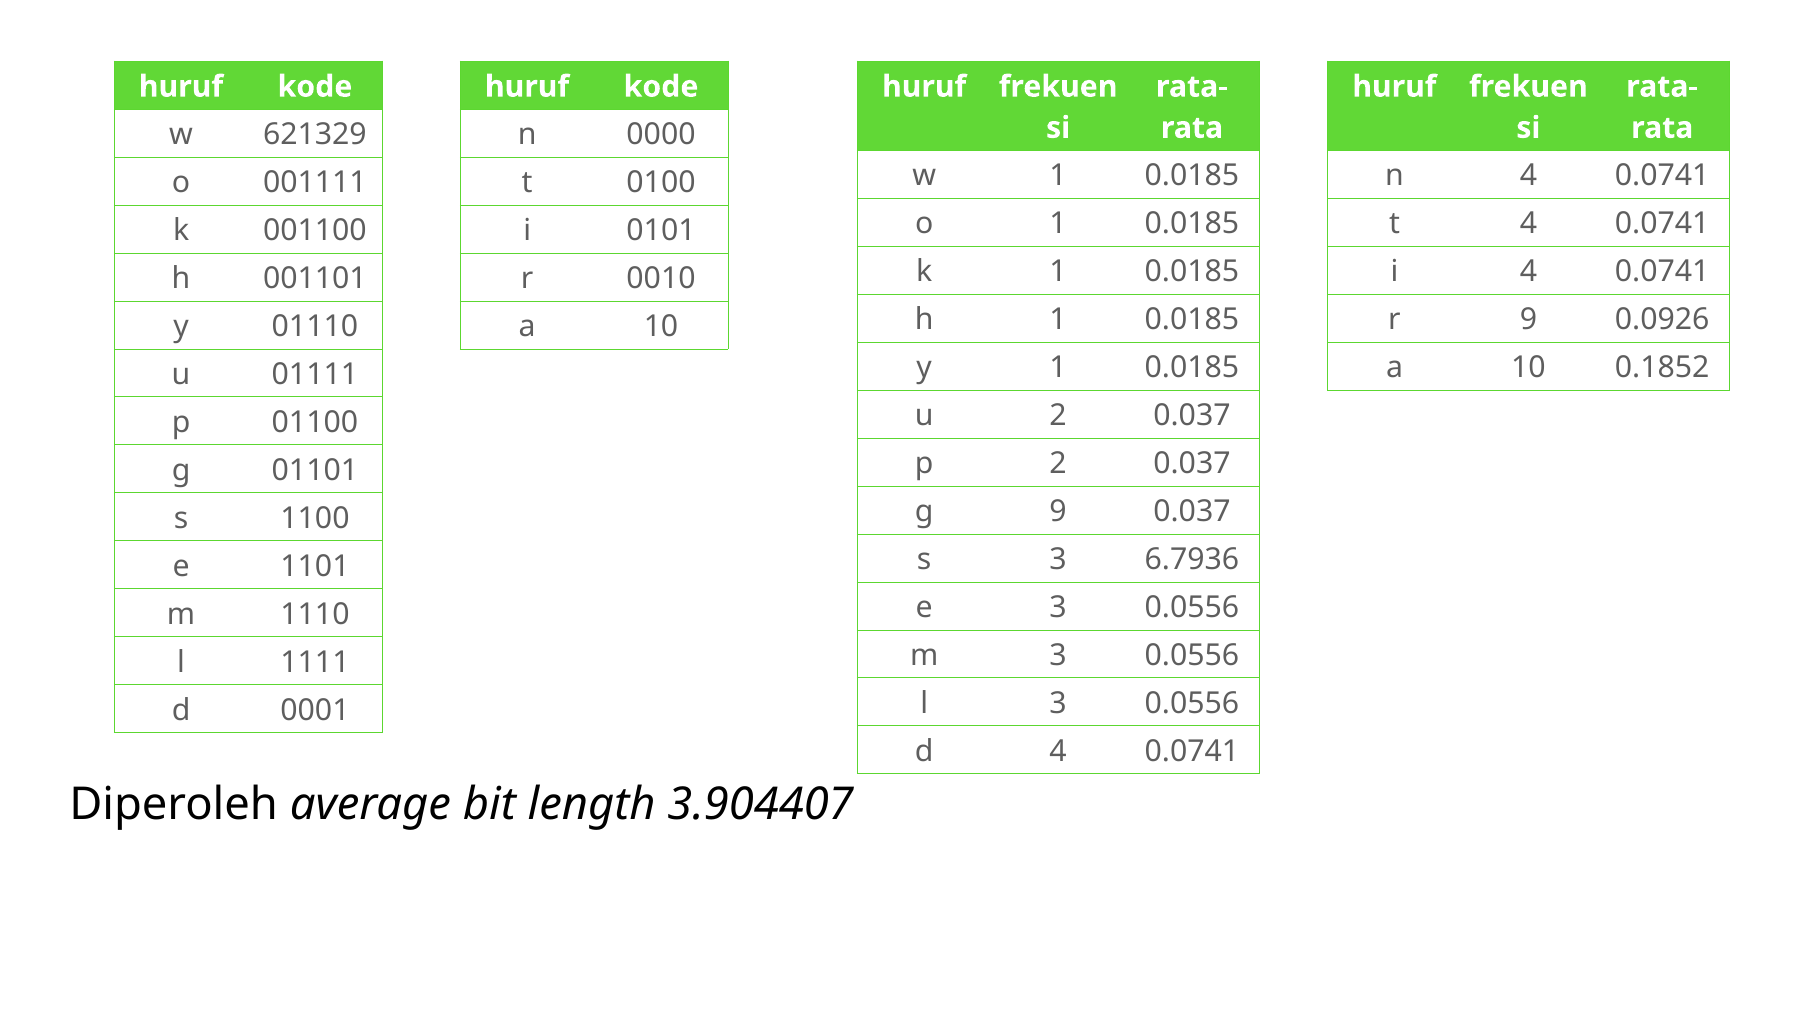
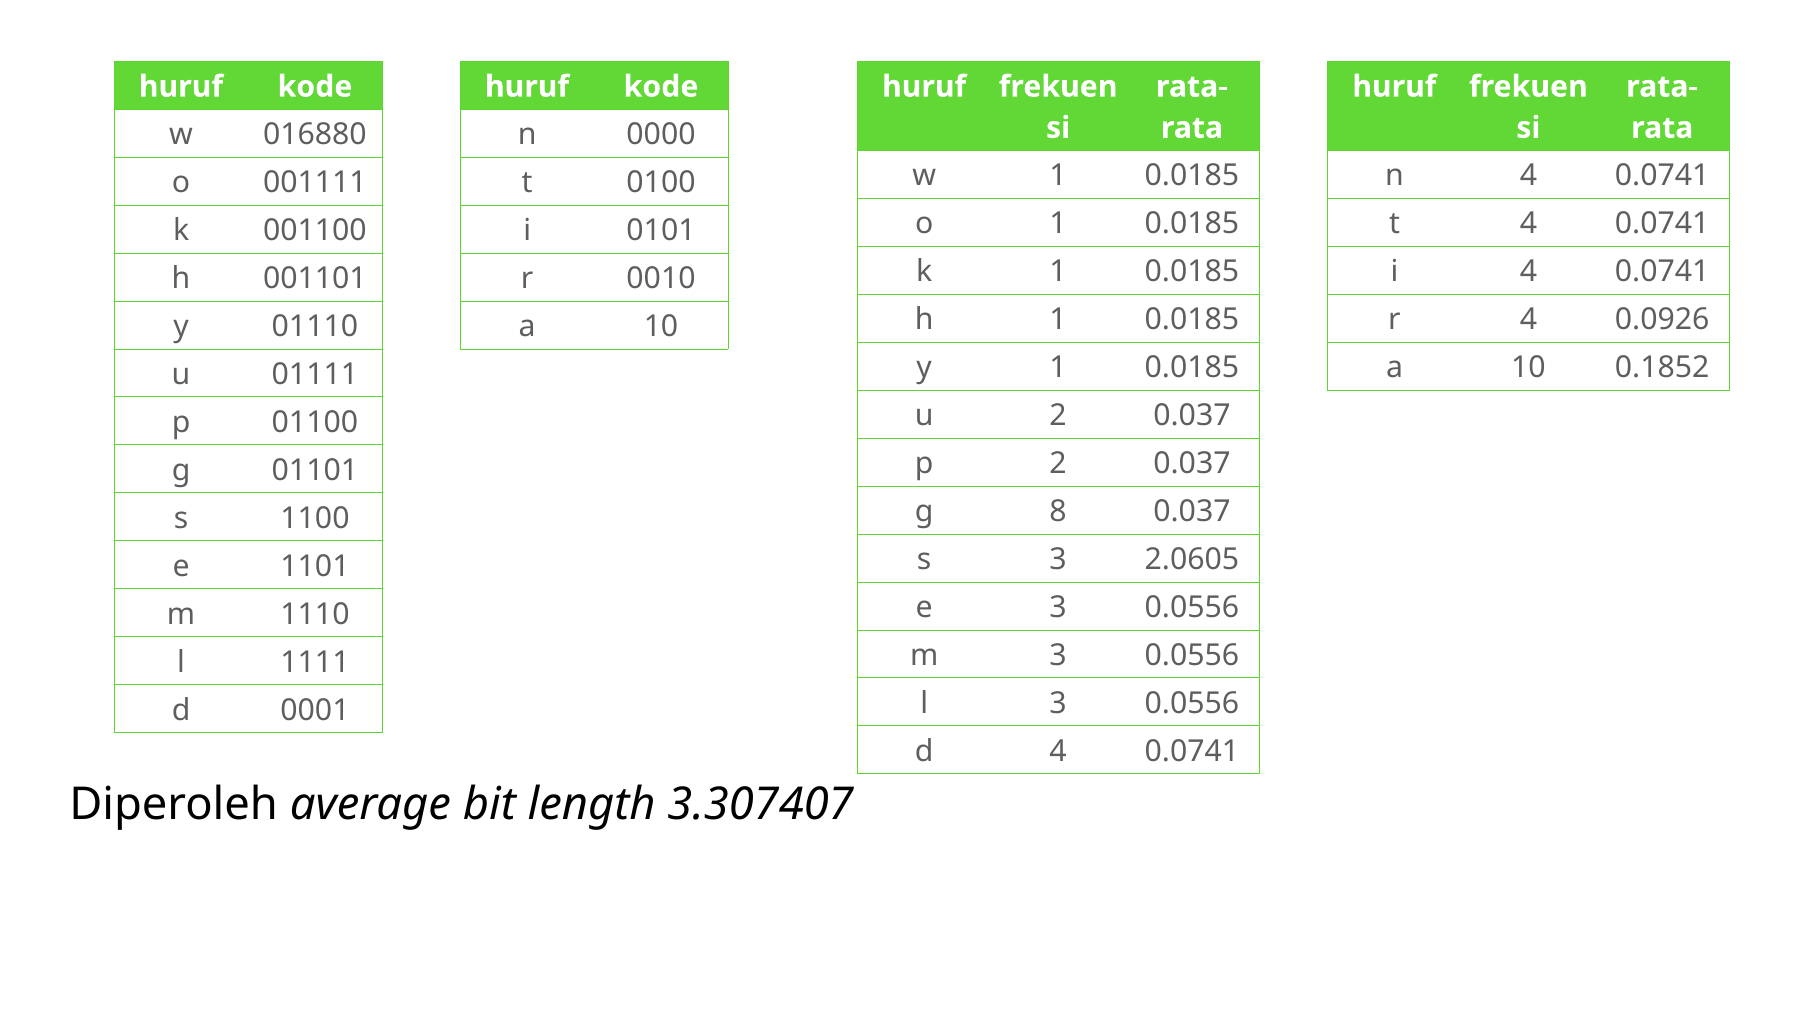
621329: 621329 -> 016880 (315, 135)
r 9: 9 -> 4 (1528, 320)
g 9: 9 -> 8 (1058, 512)
6.7936: 6.7936 -> 2.0605 (1192, 560)
3.904407: 3.904407 -> 3.307407 (761, 805)
